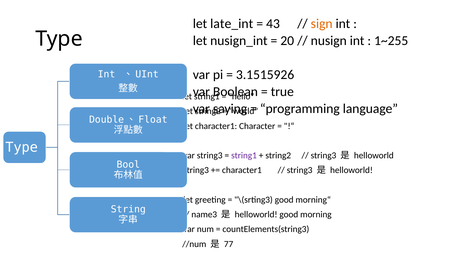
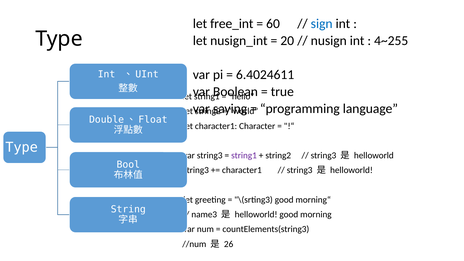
late_int: late_int -> free_int (232, 24)
43: 43 -> 60 (273, 24)
sign colour: orange -> blue (322, 24)
1~255: 1~255 -> 4~255 (391, 41)
3.1515926: 3.1515926 -> 6.4024611 (265, 75)
77: 77 -> 26 (229, 244)
